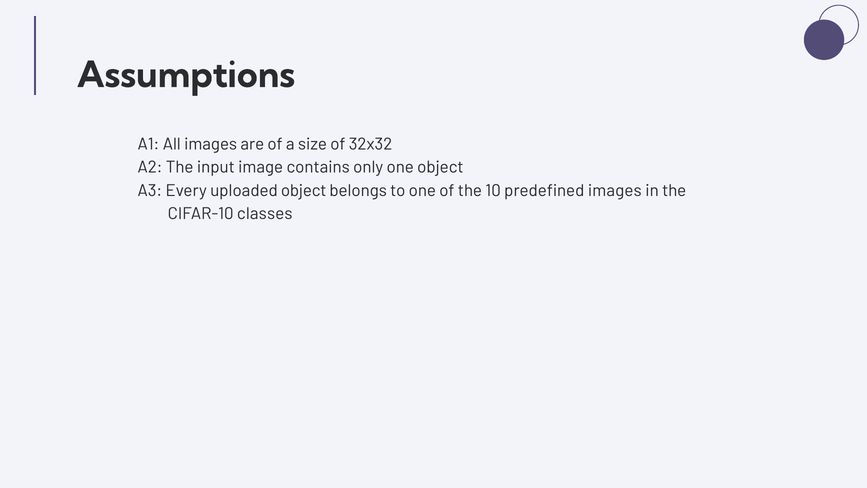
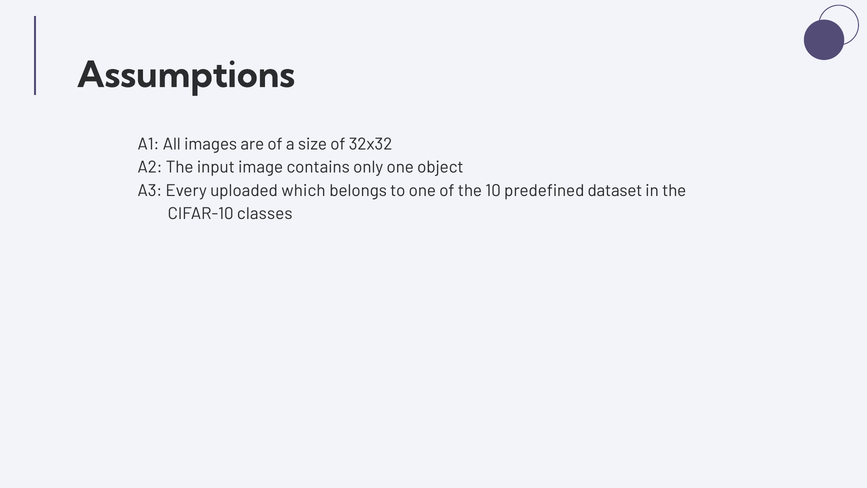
uploaded object: object -> which (304, 191)
predefined images: images -> dataset (615, 191)
